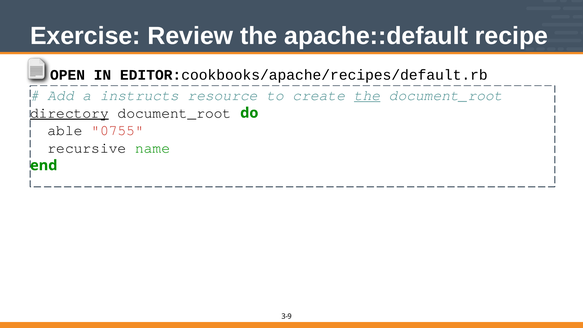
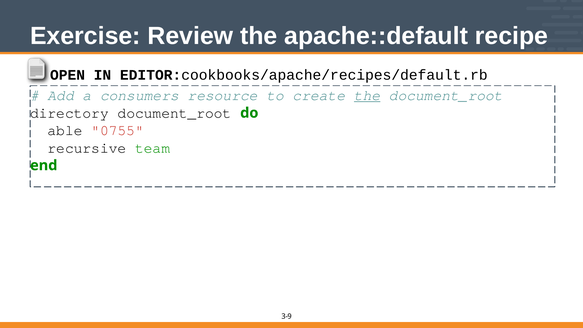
instructs: instructs -> consumers (139, 95)
directory underline: present -> none (69, 113)
name: name -> team (153, 148)
